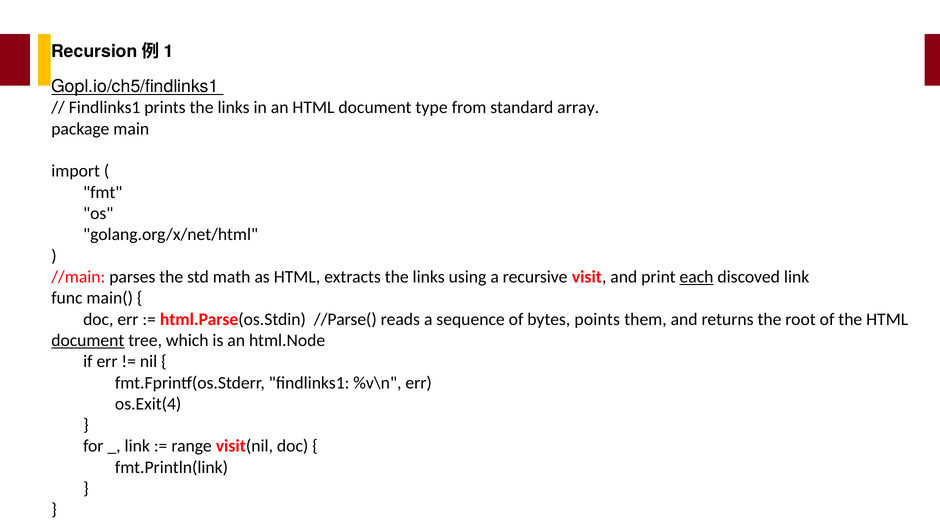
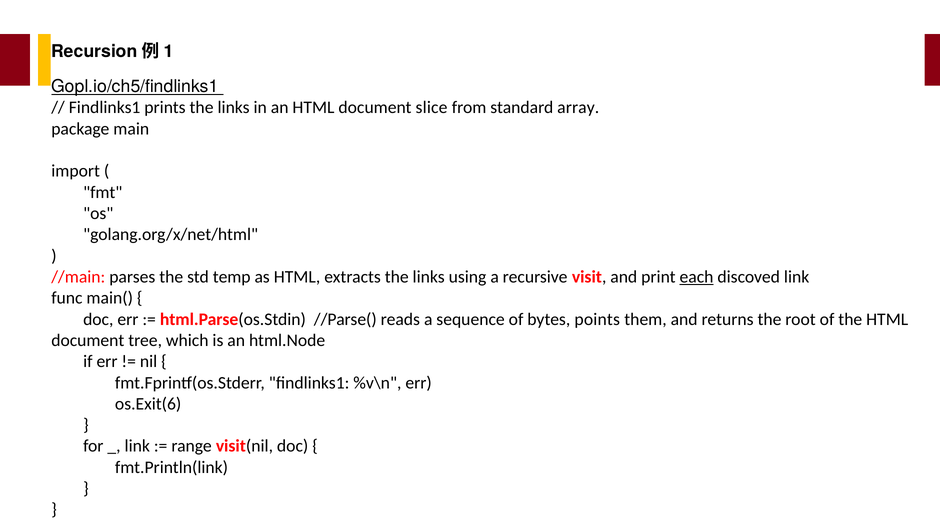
type: type -> slice (432, 108)
math: math -> temp (232, 277)
document underline: present -> none (88, 340)
os.Exit(4: os.Exit(4 -> os.Exit(6 (148, 404)
